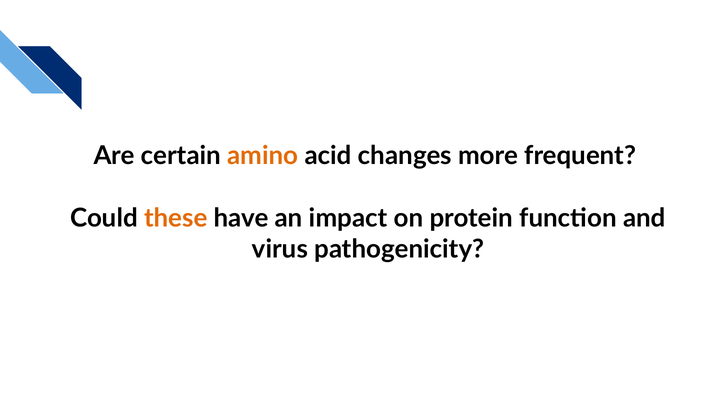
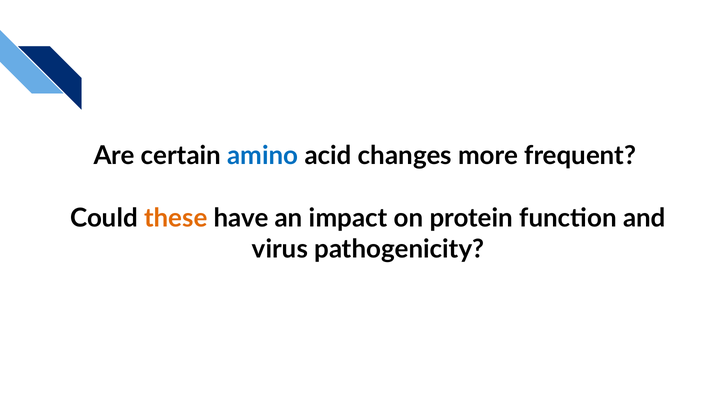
amino colour: orange -> blue (263, 156)
